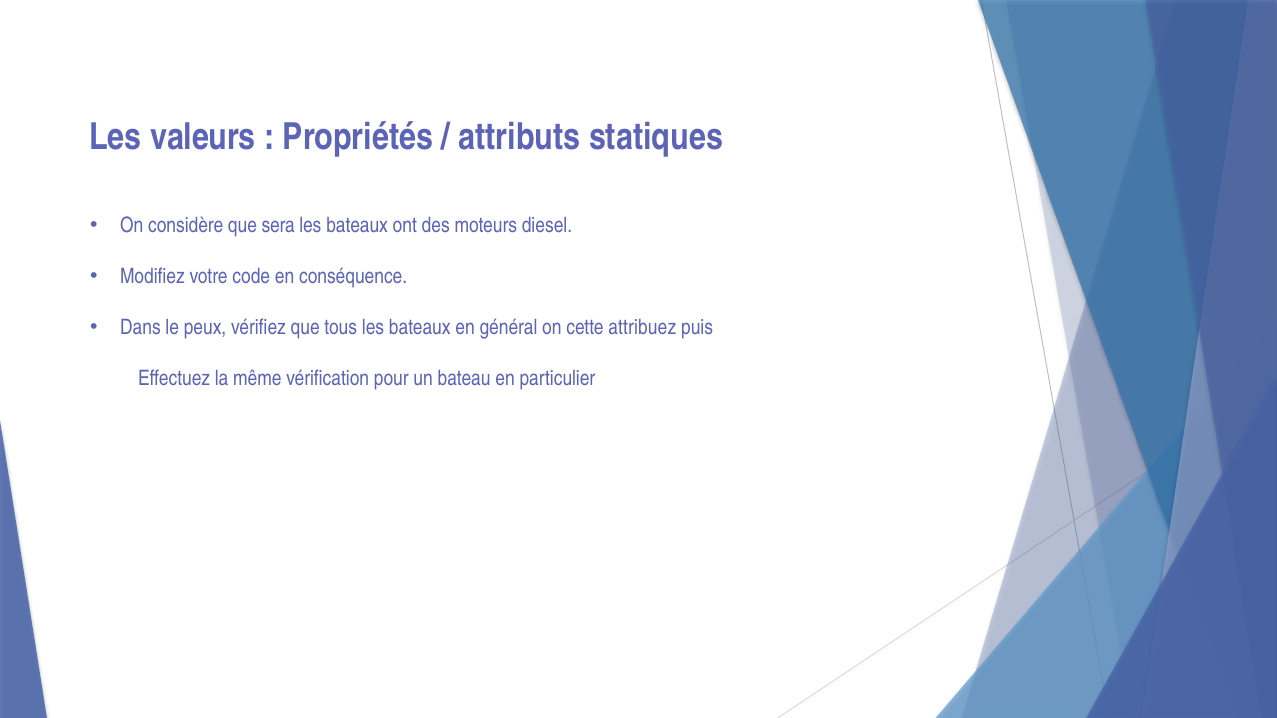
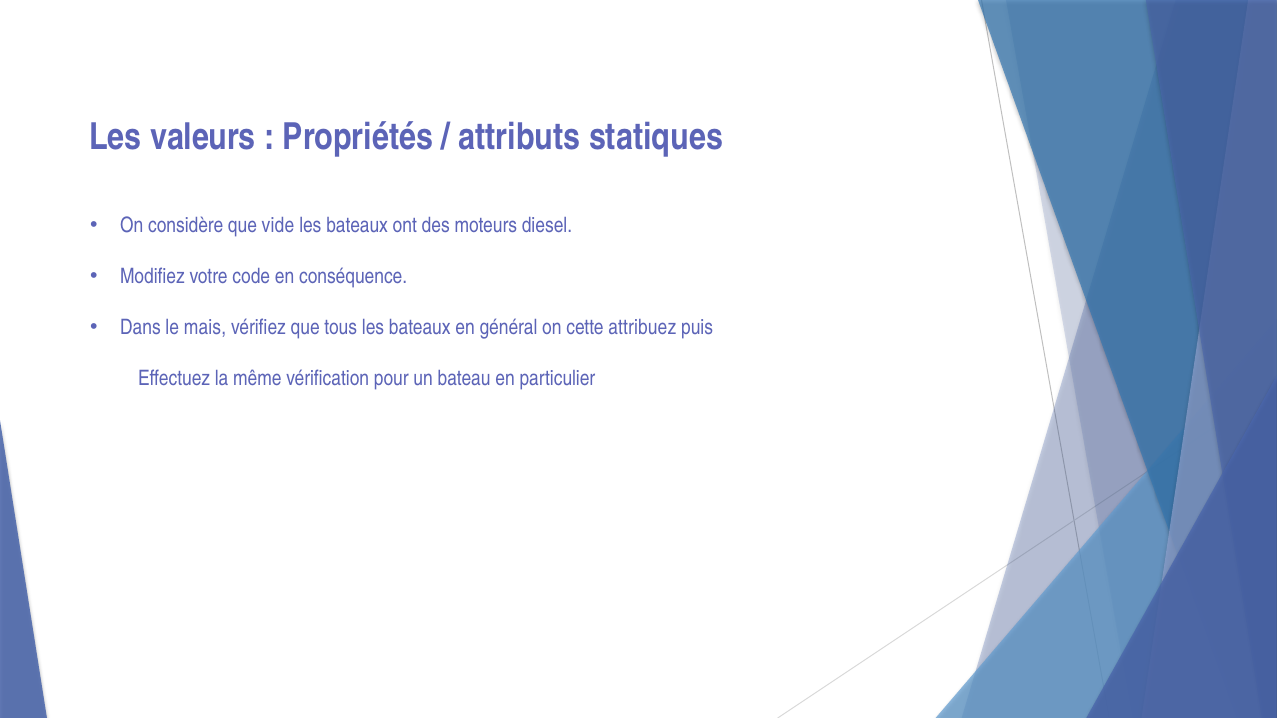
sera: sera -> vide (278, 226)
peux: peux -> mais (205, 328)
